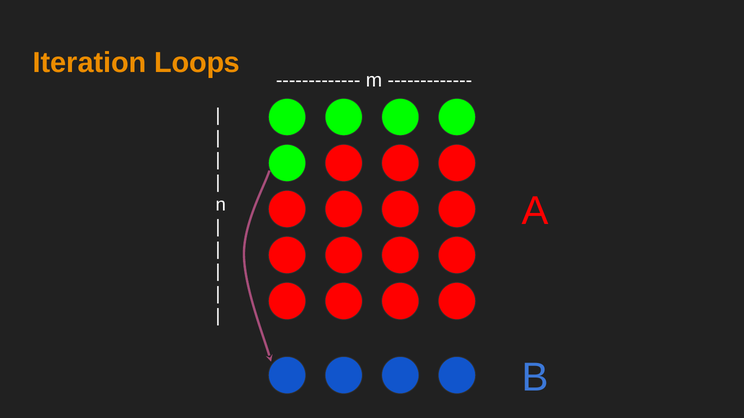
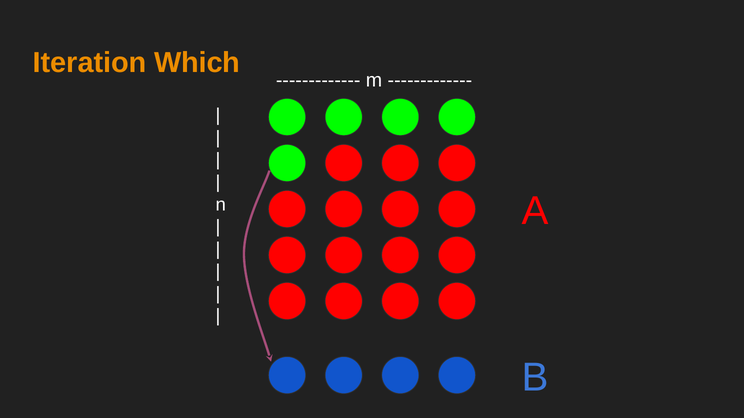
Loops: Loops -> Which (197, 63)
